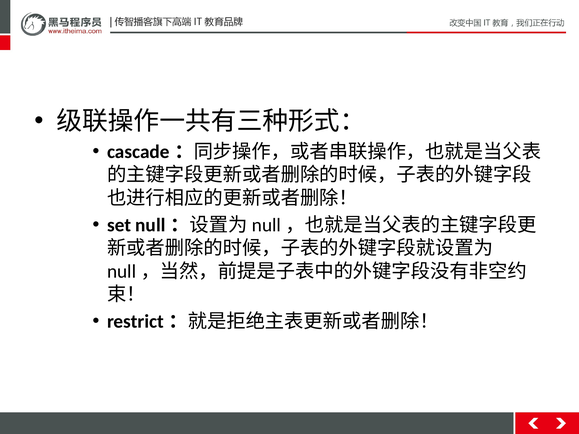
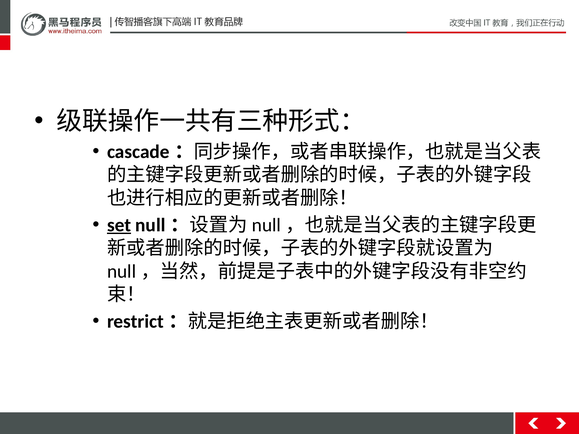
set underline: none -> present (119, 225)
